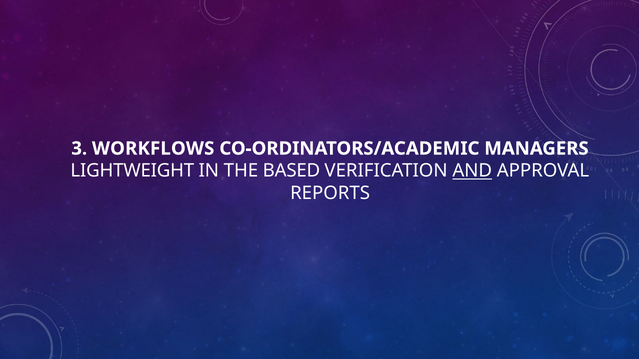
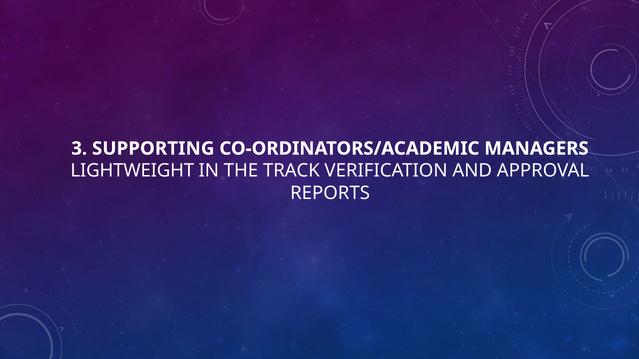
WORKFLOWS: WORKFLOWS -> SUPPORTING (153, 149)
BASED: BASED -> TRACK (291, 171)
AND underline: present -> none (472, 171)
